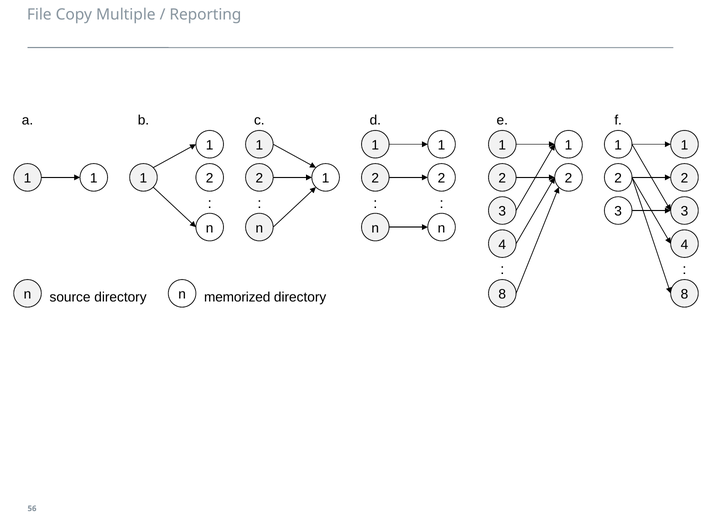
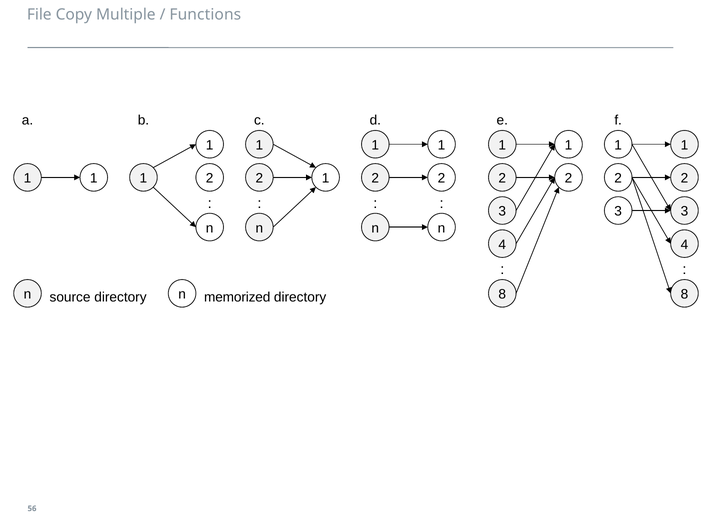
Reporting: Reporting -> Functions (205, 15)
